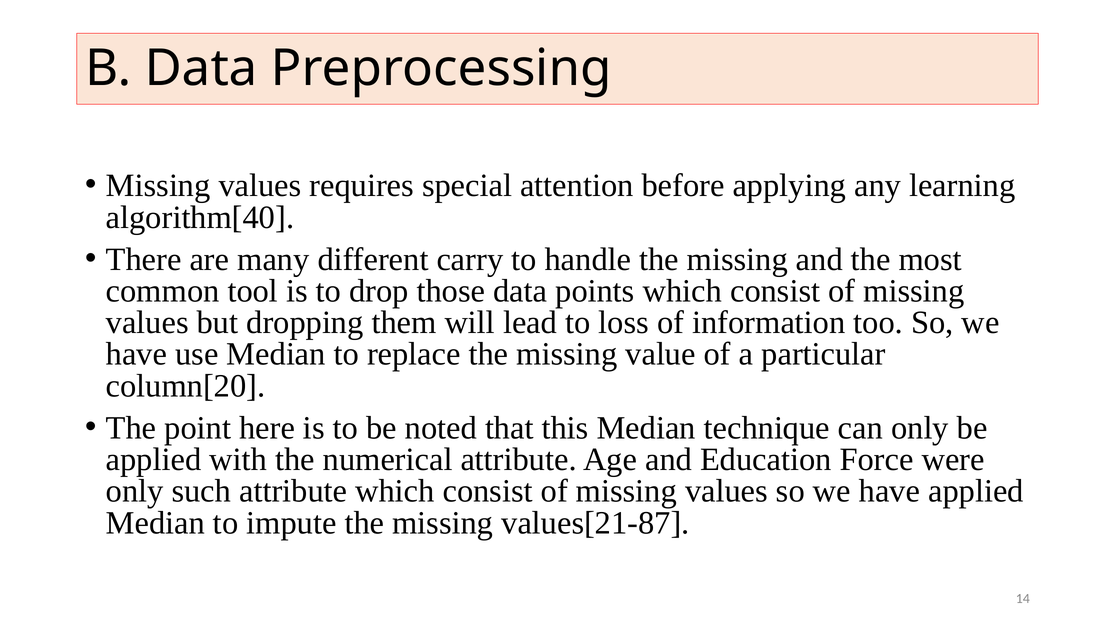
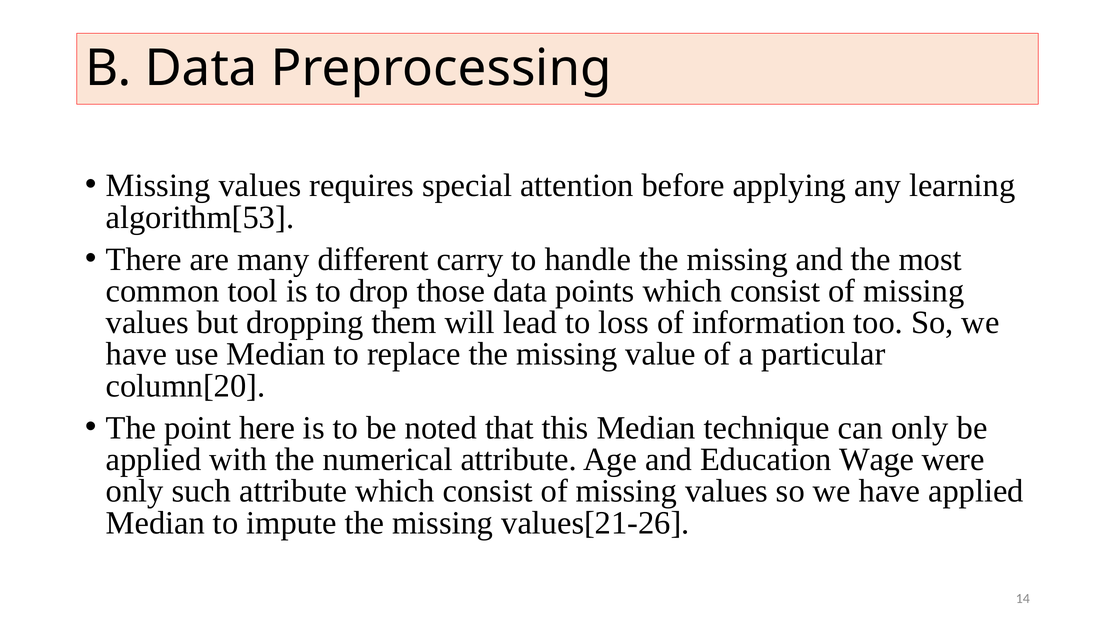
algorithm[40: algorithm[40 -> algorithm[53 (200, 217)
Force: Force -> Wage (877, 460)
values[21-87: values[21-87 -> values[21-26 (595, 523)
